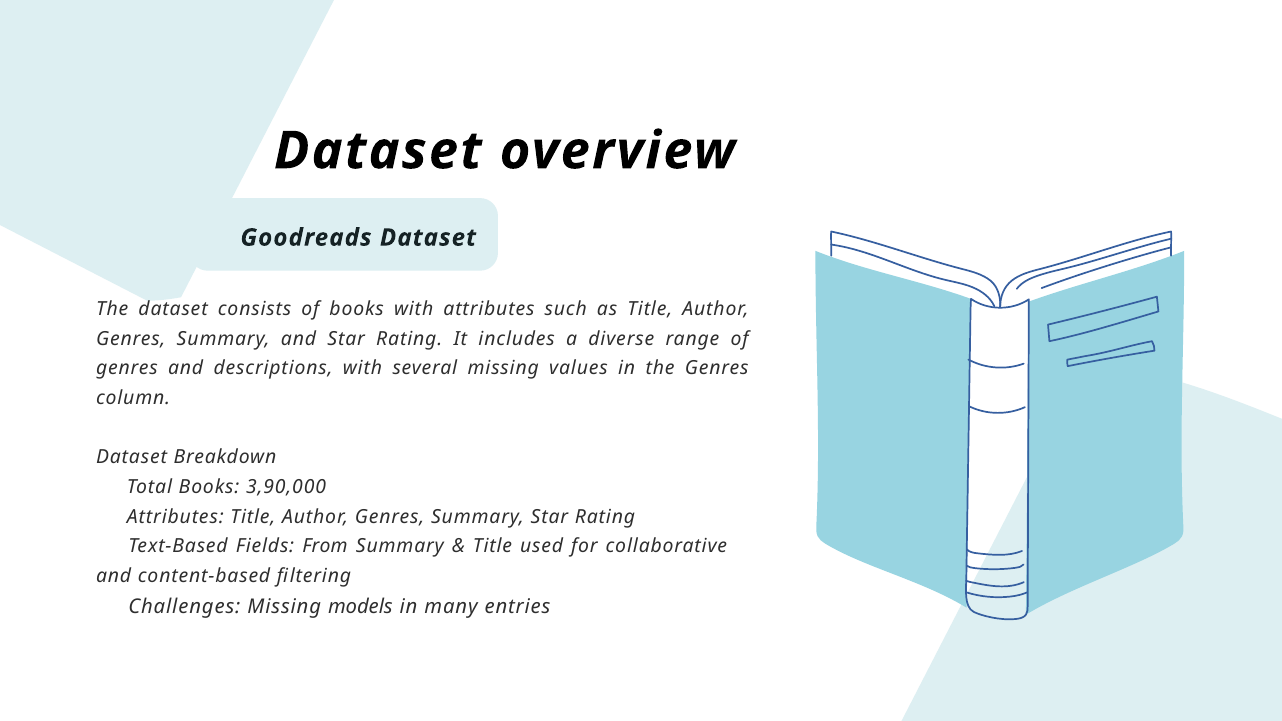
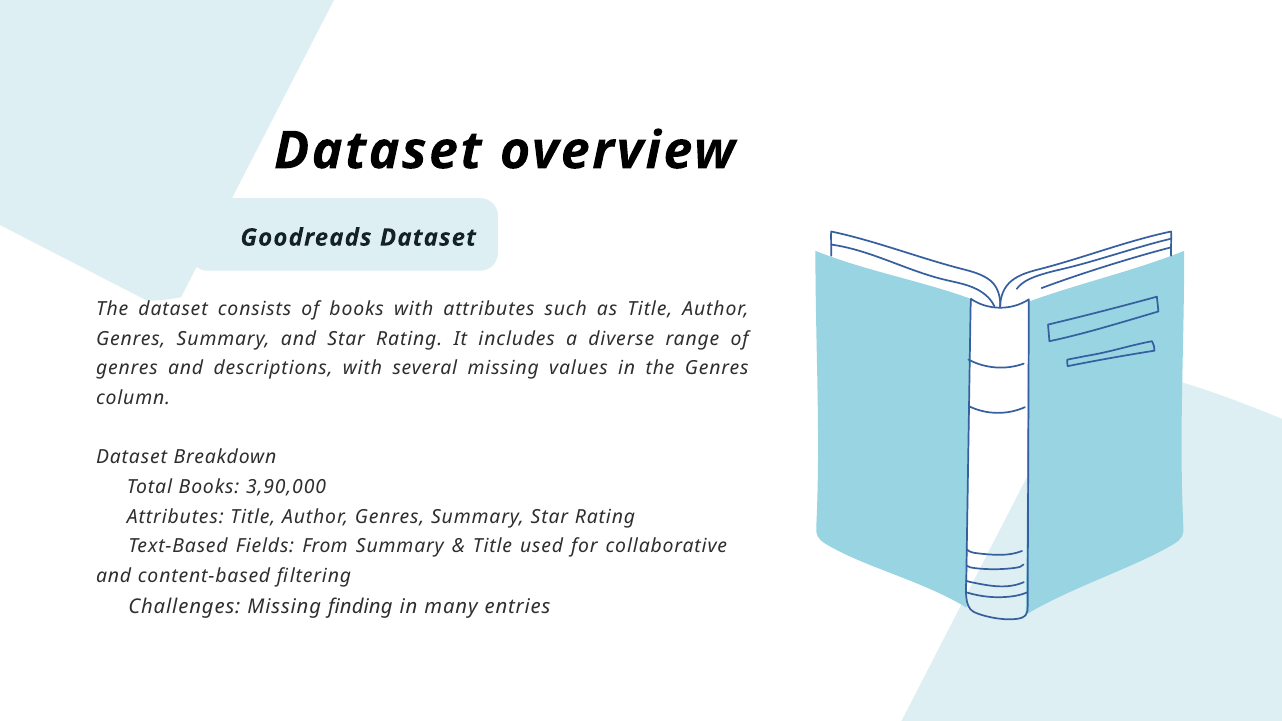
models: models -> finding (360, 607)
